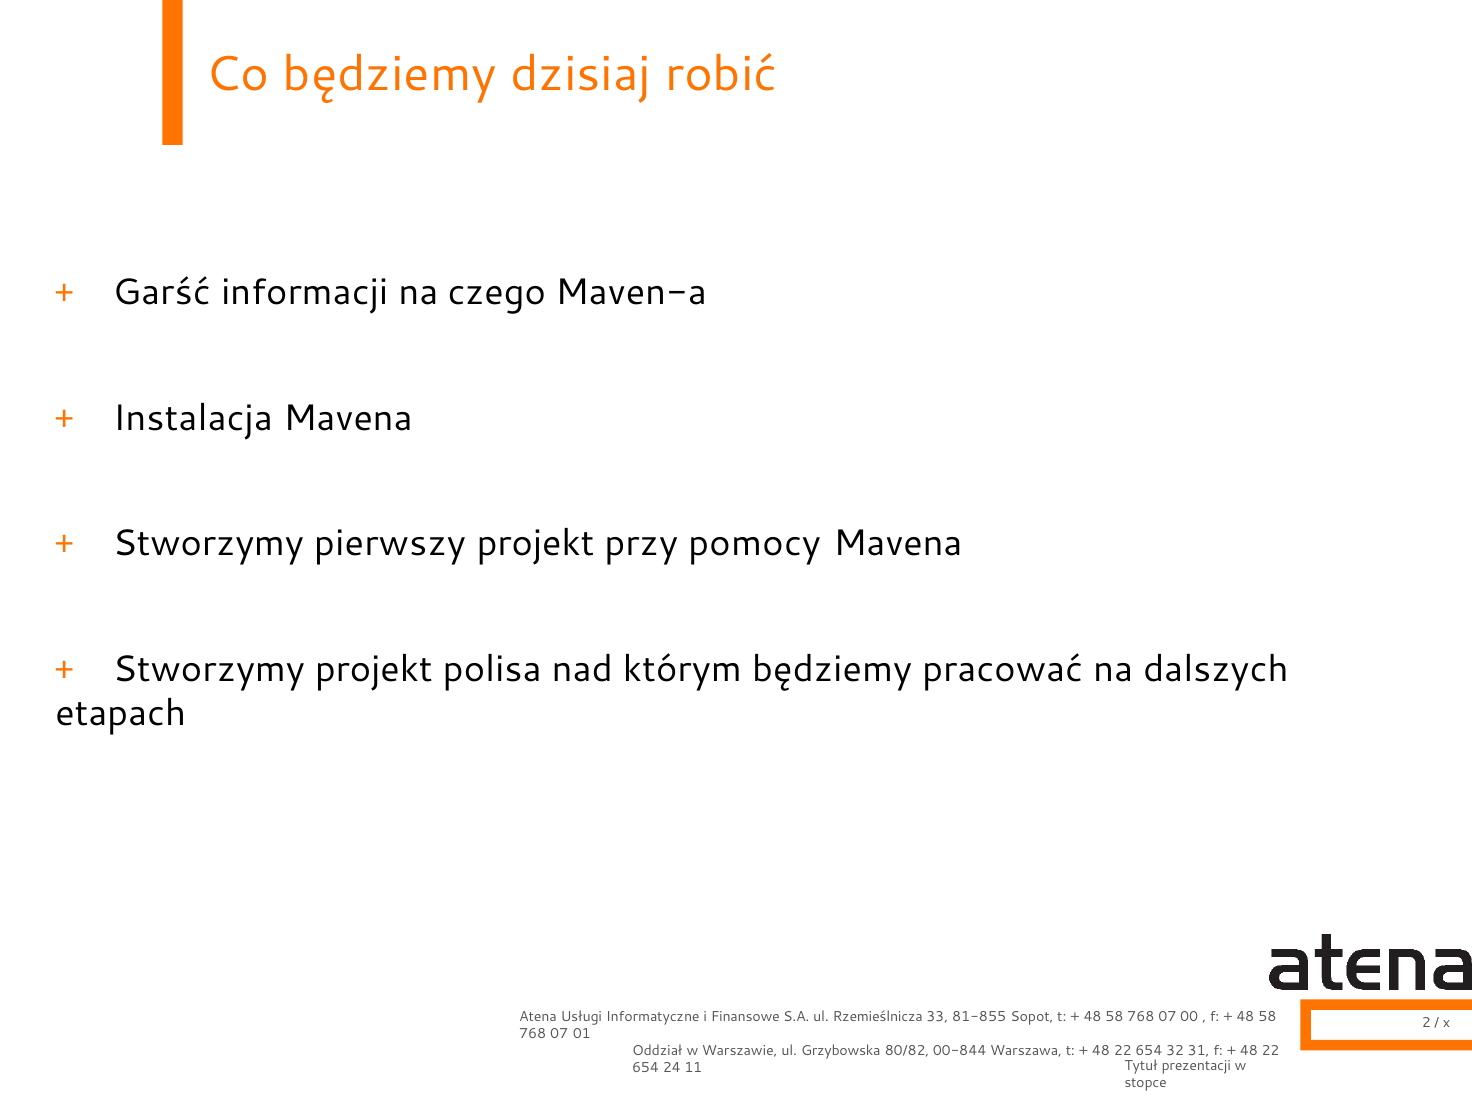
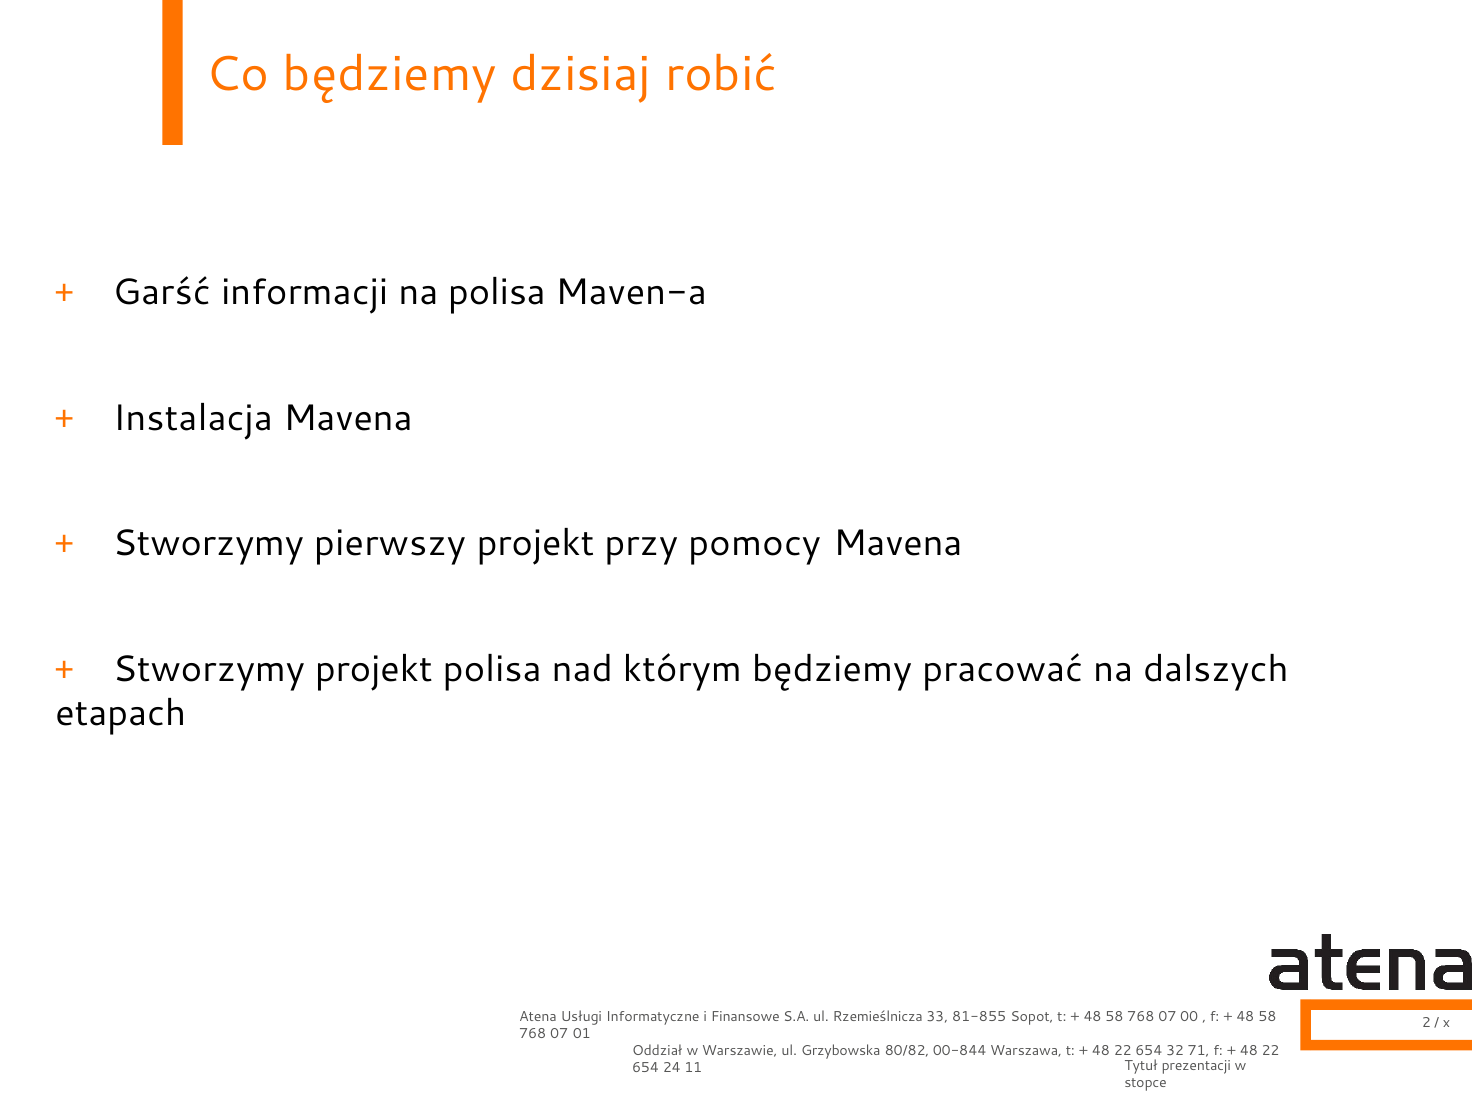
na czego: czego -> polisa (497, 292)
31: 31 -> 71 (1199, 1051)
